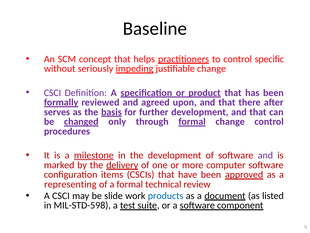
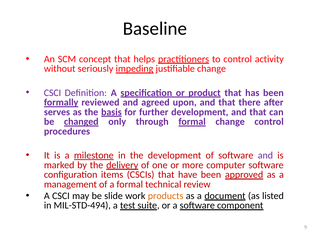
specific: specific -> activity (269, 59)
representing: representing -> management (70, 184)
products colour: blue -> orange (166, 195)
MIL-STD-598: MIL-STD-598 -> MIL-STD-494 (82, 205)
